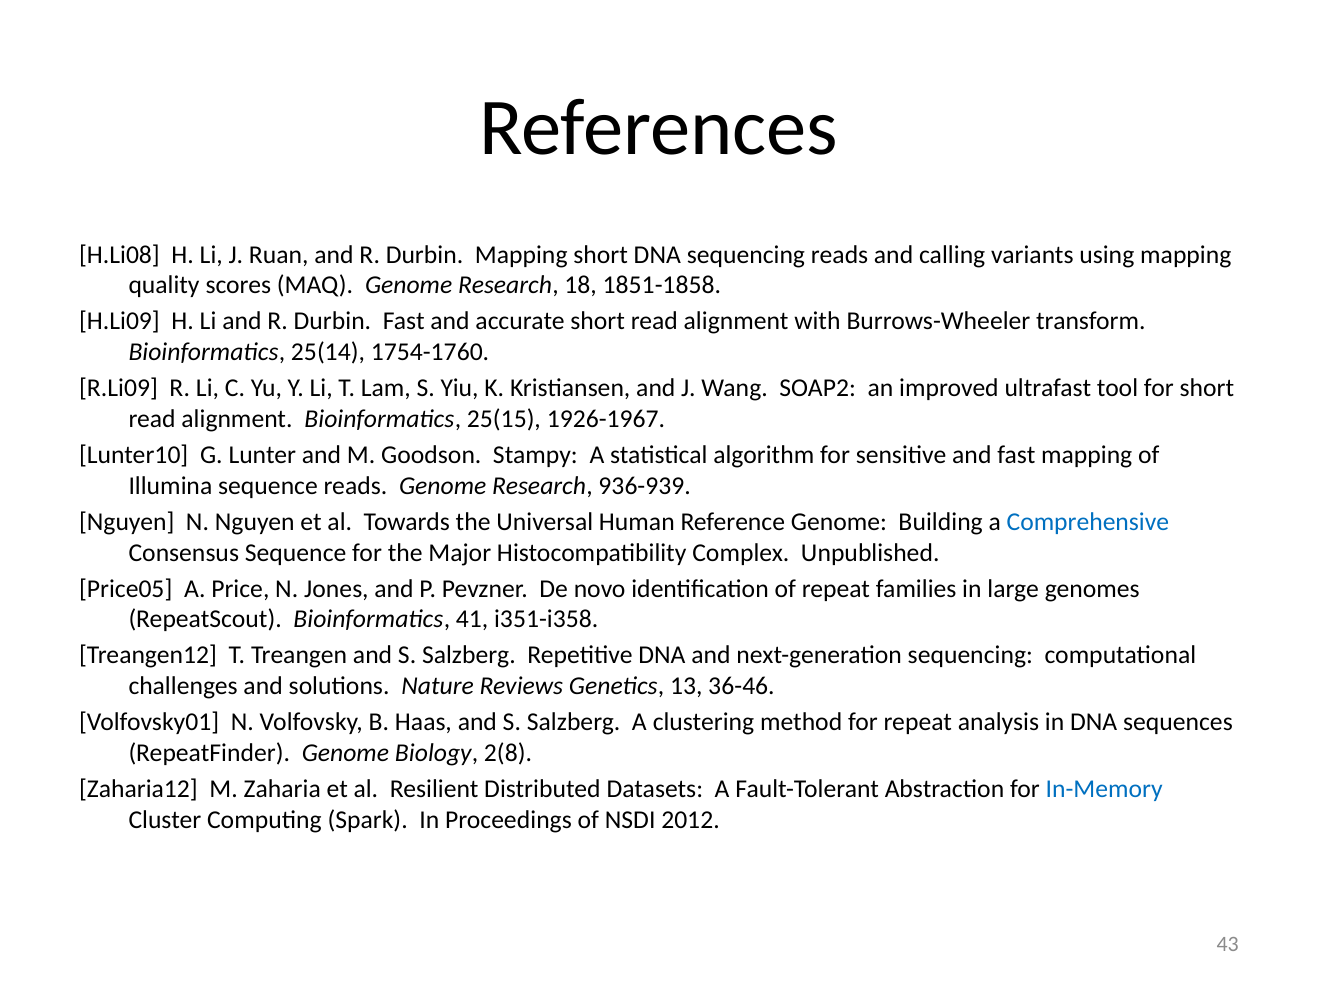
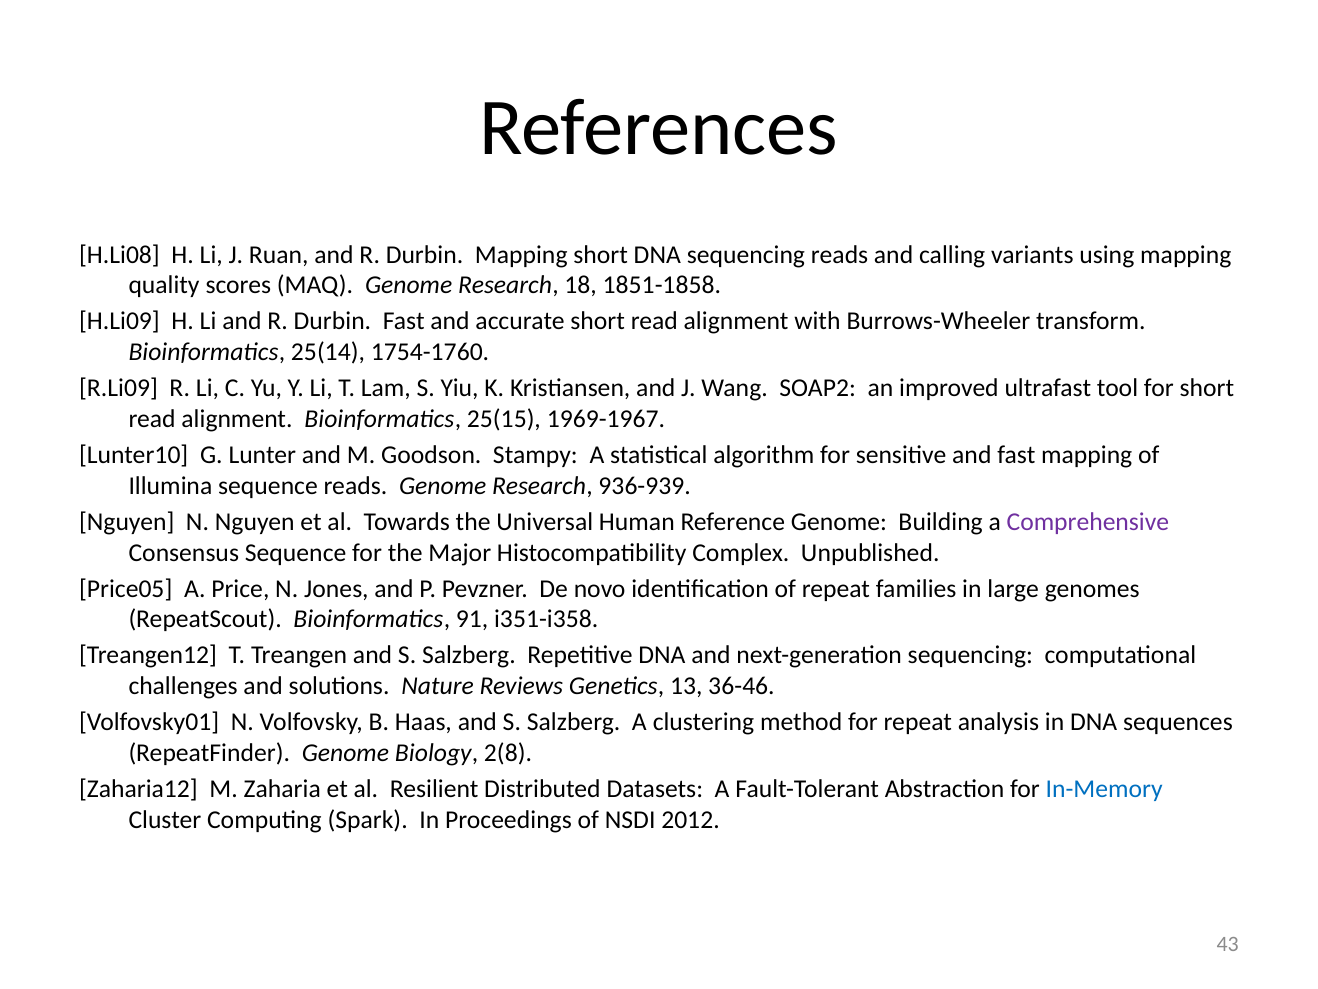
1926-1967: 1926-1967 -> 1969-1967 (606, 419)
Comprehensive colour: blue -> purple (1088, 522)
41: 41 -> 91 (472, 619)
